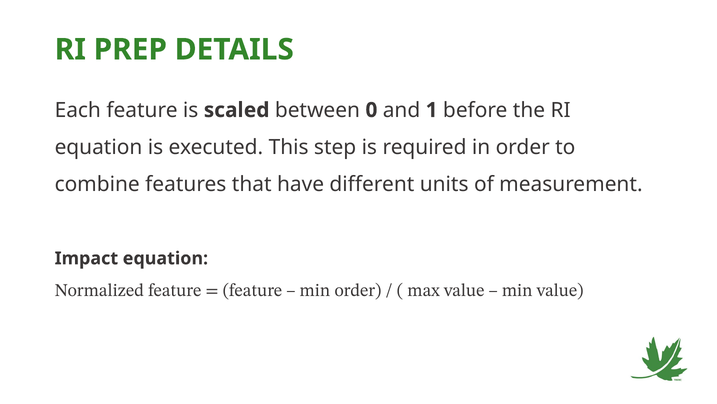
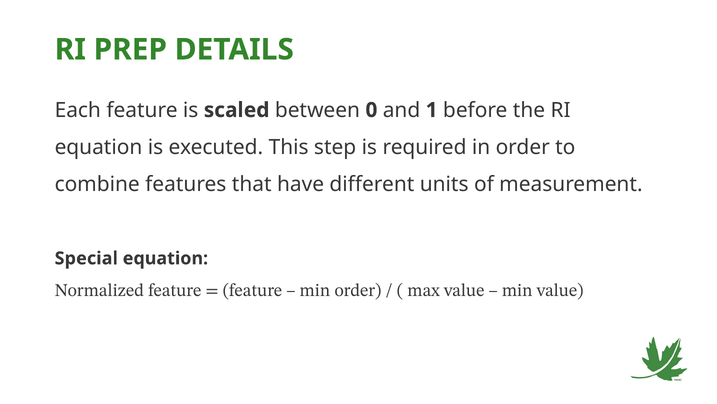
Impact: Impact -> Special (86, 258)
